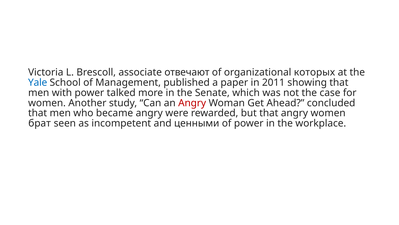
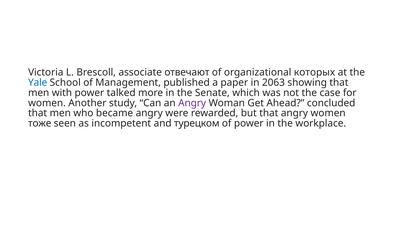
2011: 2011 -> 2063 (273, 82)
Angry colour: red -> purple (192, 103)
брат: брат -> тоже (40, 123)
ценными: ценными -> турецком (197, 123)
